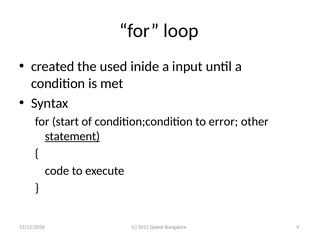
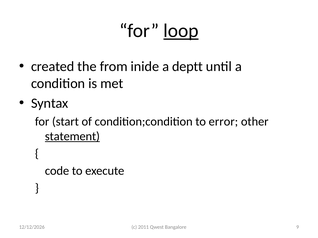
loop underline: none -> present (181, 31)
used: used -> from (114, 67)
input: input -> deptt (188, 67)
